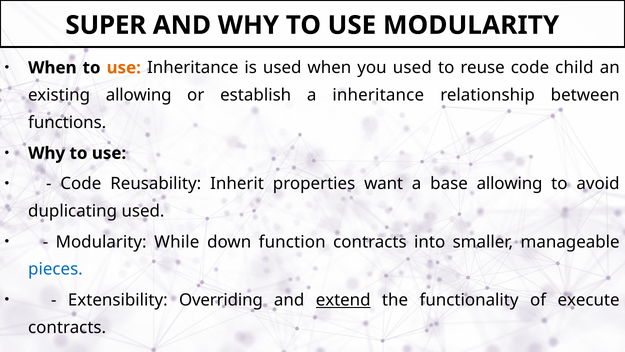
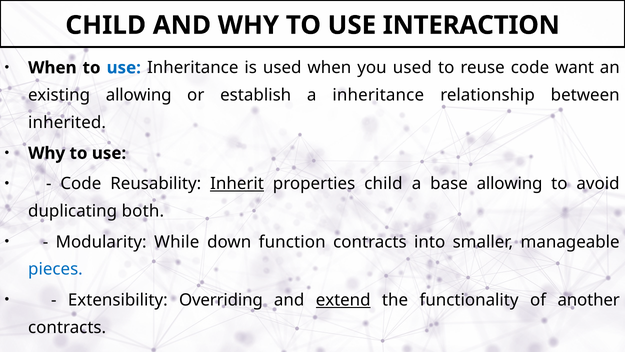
SUPER: SUPER -> CHILD (106, 25)
USE MODULARITY: MODULARITY -> INTERACTION (471, 25)
use colour: orange -> blue (124, 68)
child: child -> want (575, 68)
functions: functions -> inherited (67, 122)
Inherit underline: none -> present (237, 184)
properties want: want -> child (383, 184)
duplicating used: used -> both (143, 211)
execute: execute -> another (589, 300)
